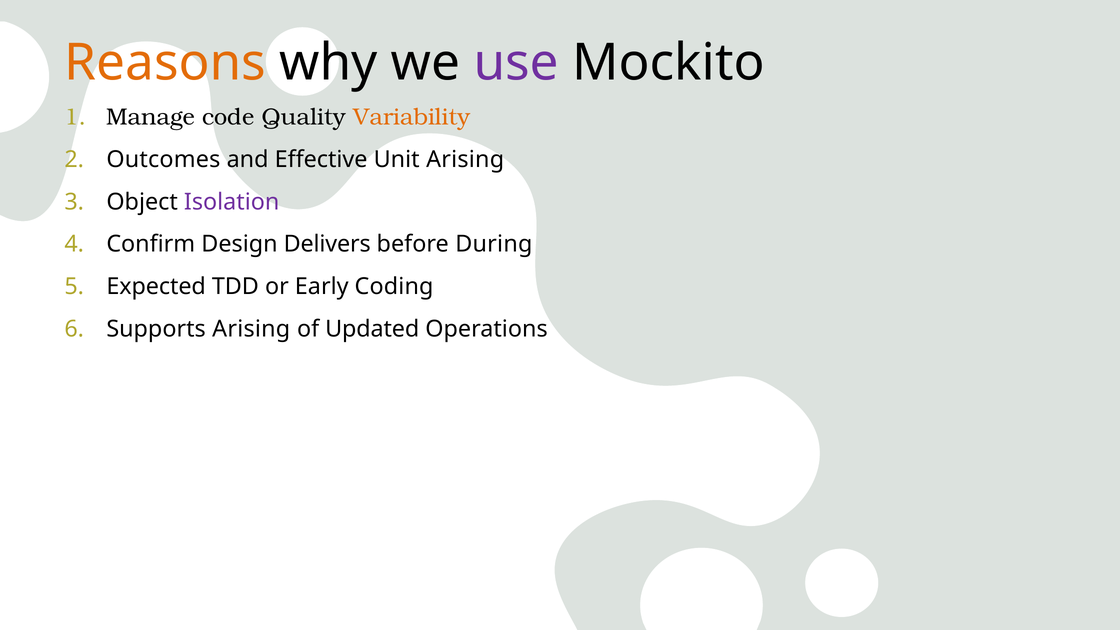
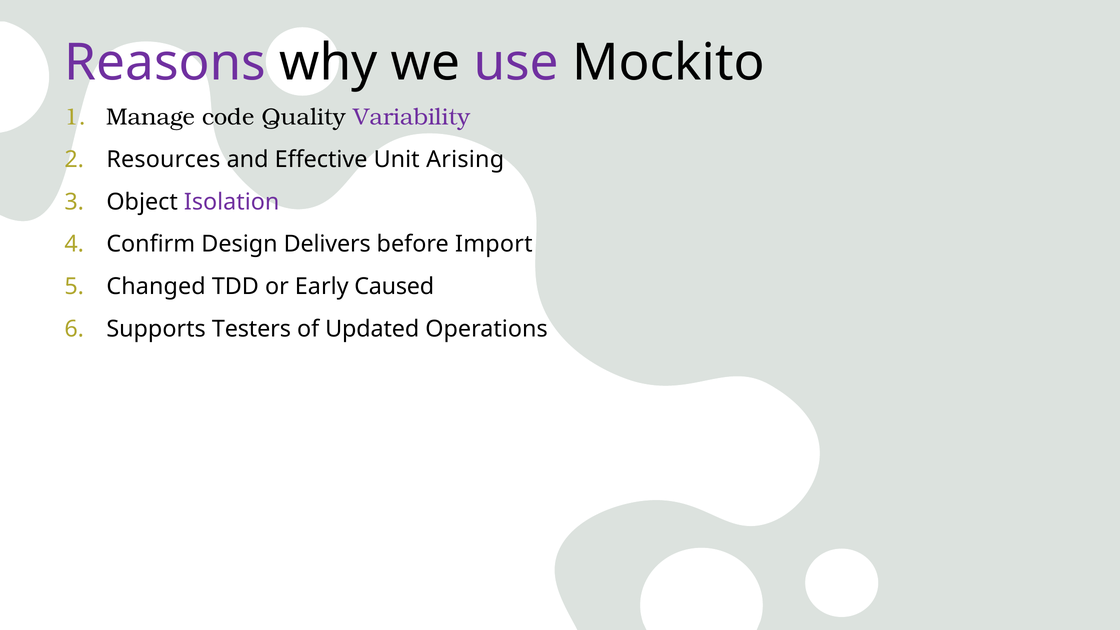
Reasons colour: orange -> purple (165, 63)
Variability colour: orange -> purple (412, 117)
Outcomes: Outcomes -> Resources (163, 159)
During: During -> Import (494, 244)
Expected: Expected -> Changed (156, 287)
Coding: Coding -> Caused (394, 287)
Supports Arising: Arising -> Testers (251, 329)
